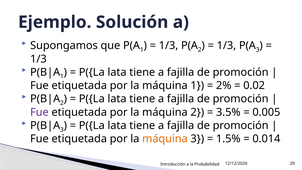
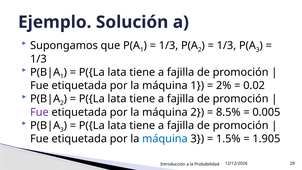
3.5%: 3.5% -> 8.5% (228, 112)
máquina colour: orange -> blue (165, 139)
0.014: 0.014 -> 1.905 (266, 139)
